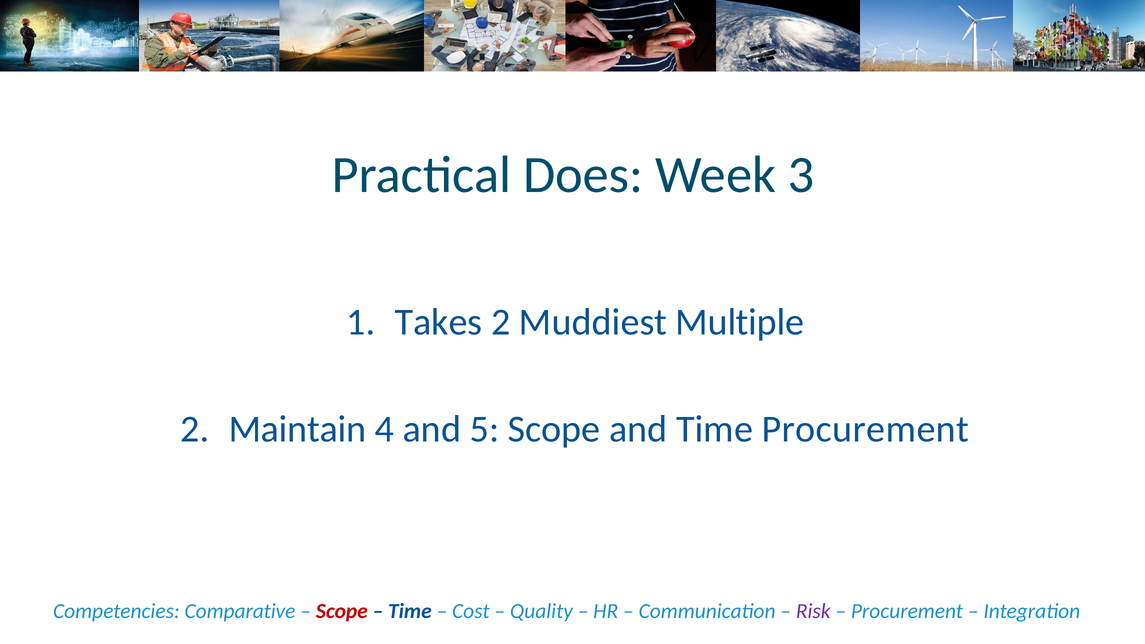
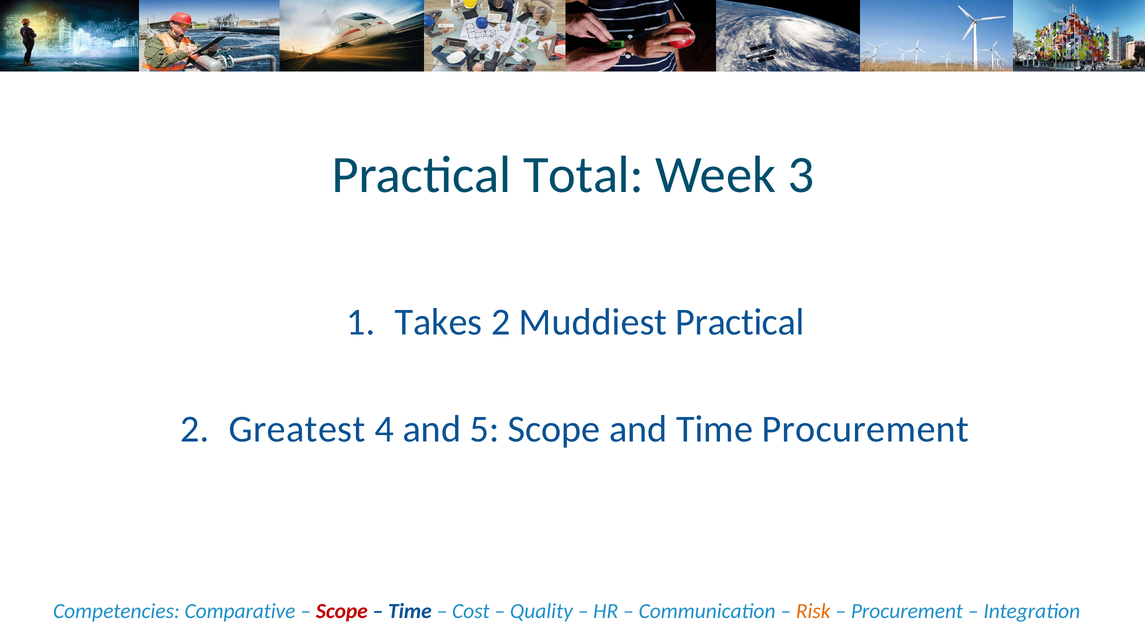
Does: Does -> Total (583, 175)
Muddiest Multiple: Multiple -> Practical (740, 322)
Maintain: Maintain -> Greatest (297, 429)
Risk colour: purple -> orange (813, 611)
